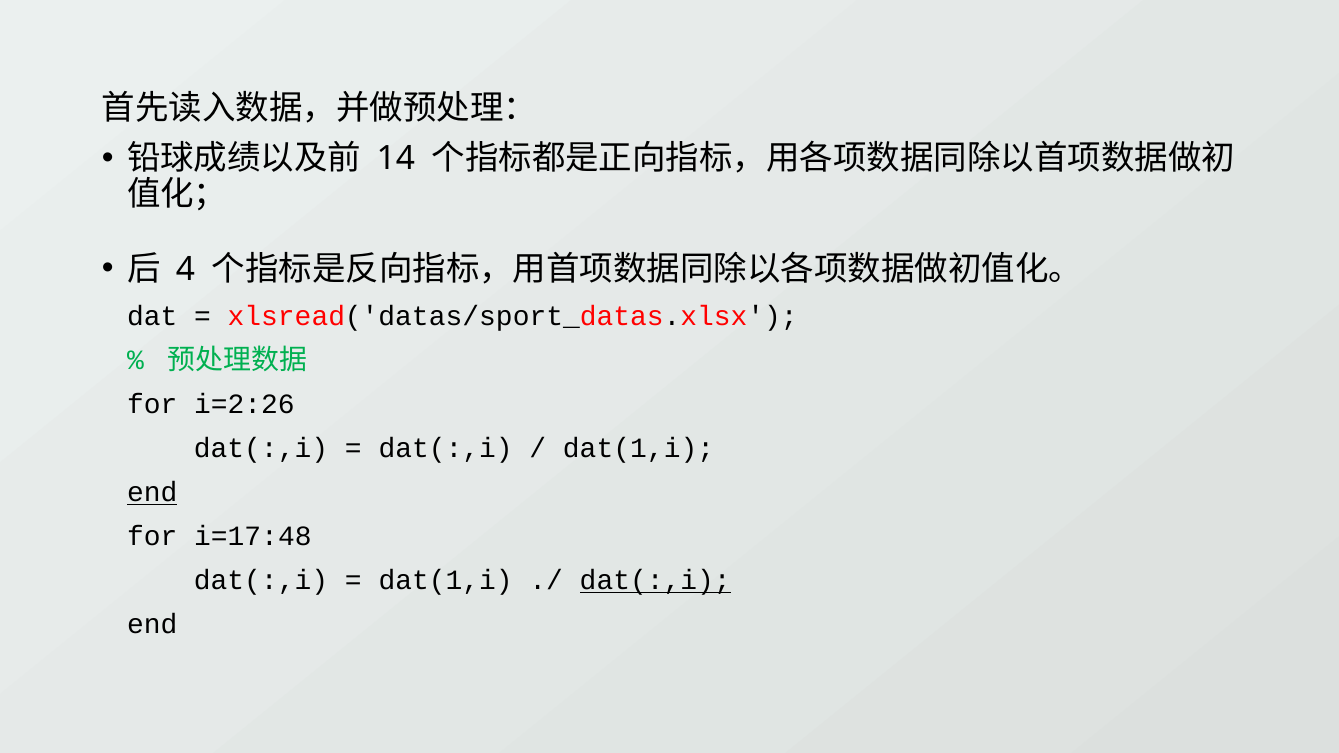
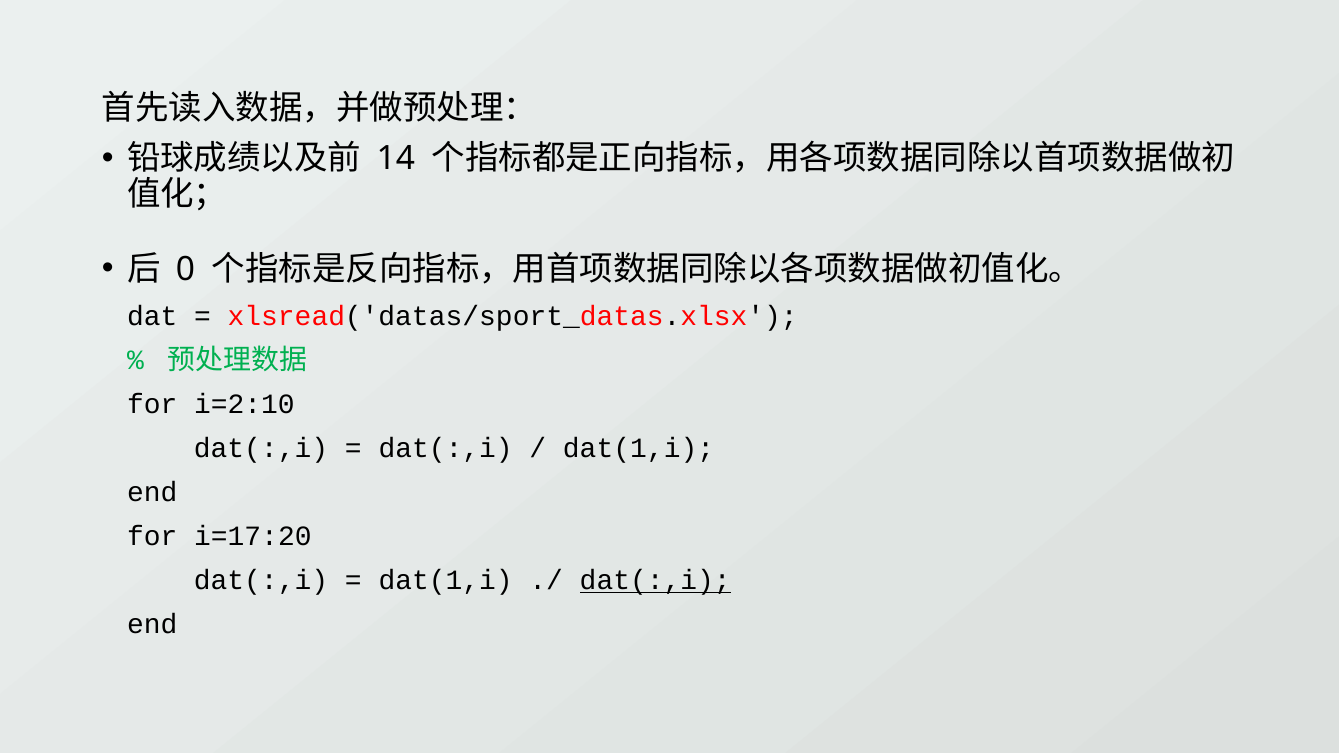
4: 4 -> 0 (185, 270)
i=2:26: i=2:26 -> i=2:10 (244, 404)
end underline: present -> none (152, 493)
i=17:48: i=17:48 -> i=17:20 (253, 537)
